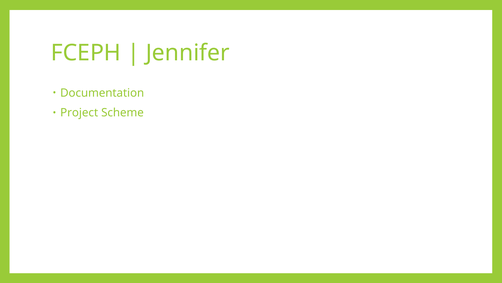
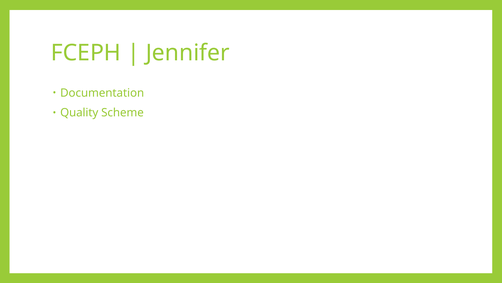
Project: Project -> Quality (79, 112)
